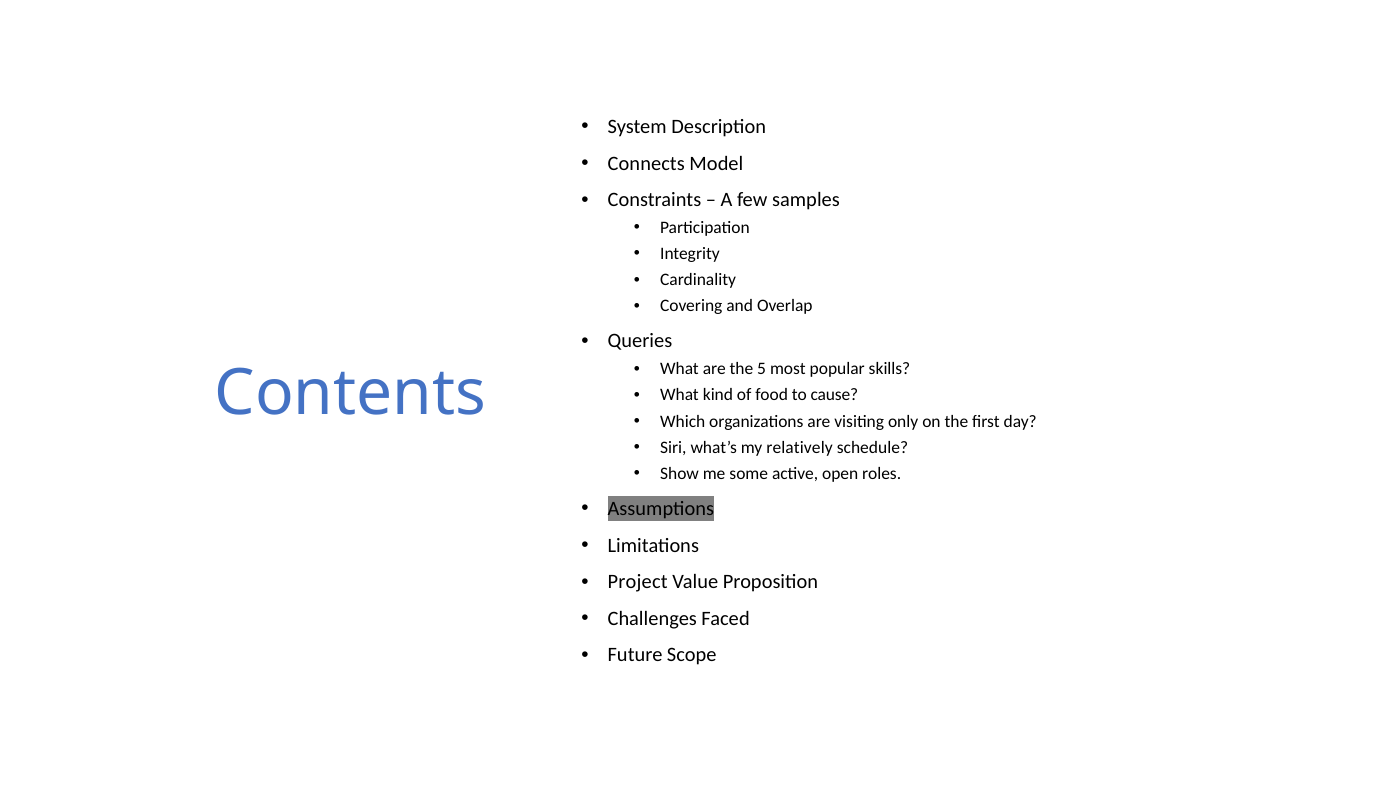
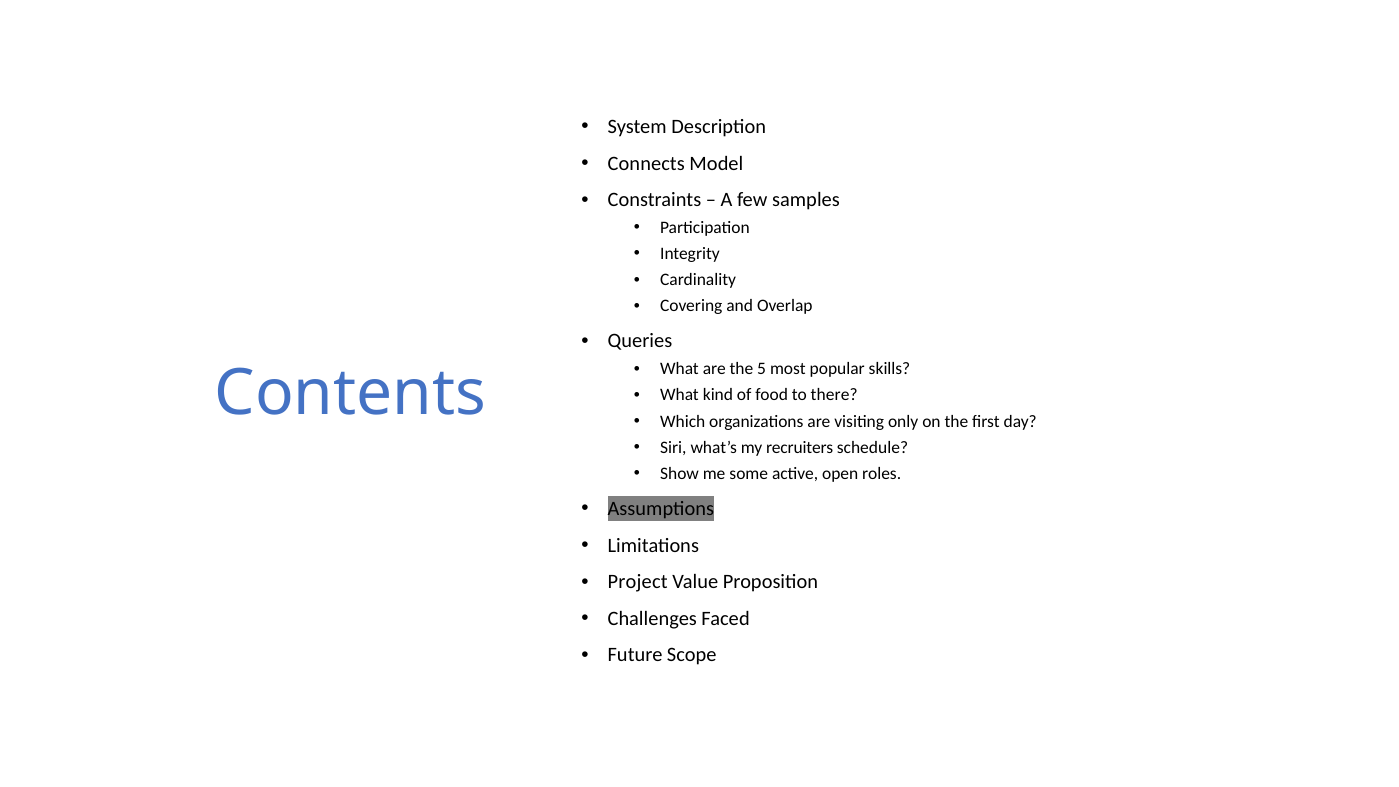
cause: cause -> there (834, 395)
relatively: relatively -> recruiters (800, 447)
